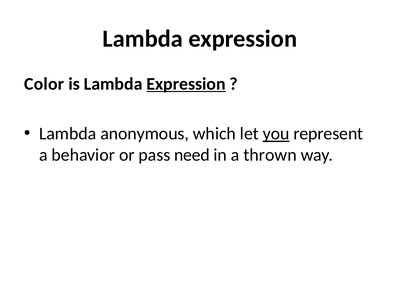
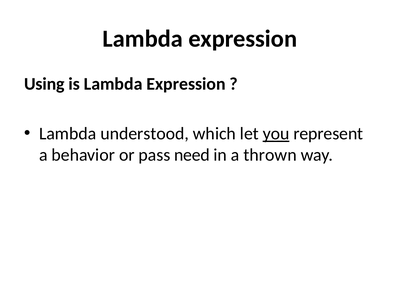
Color: Color -> Using (44, 84)
Expression underline: present -> none (186, 84)
anonymous: anonymous -> understood (145, 134)
